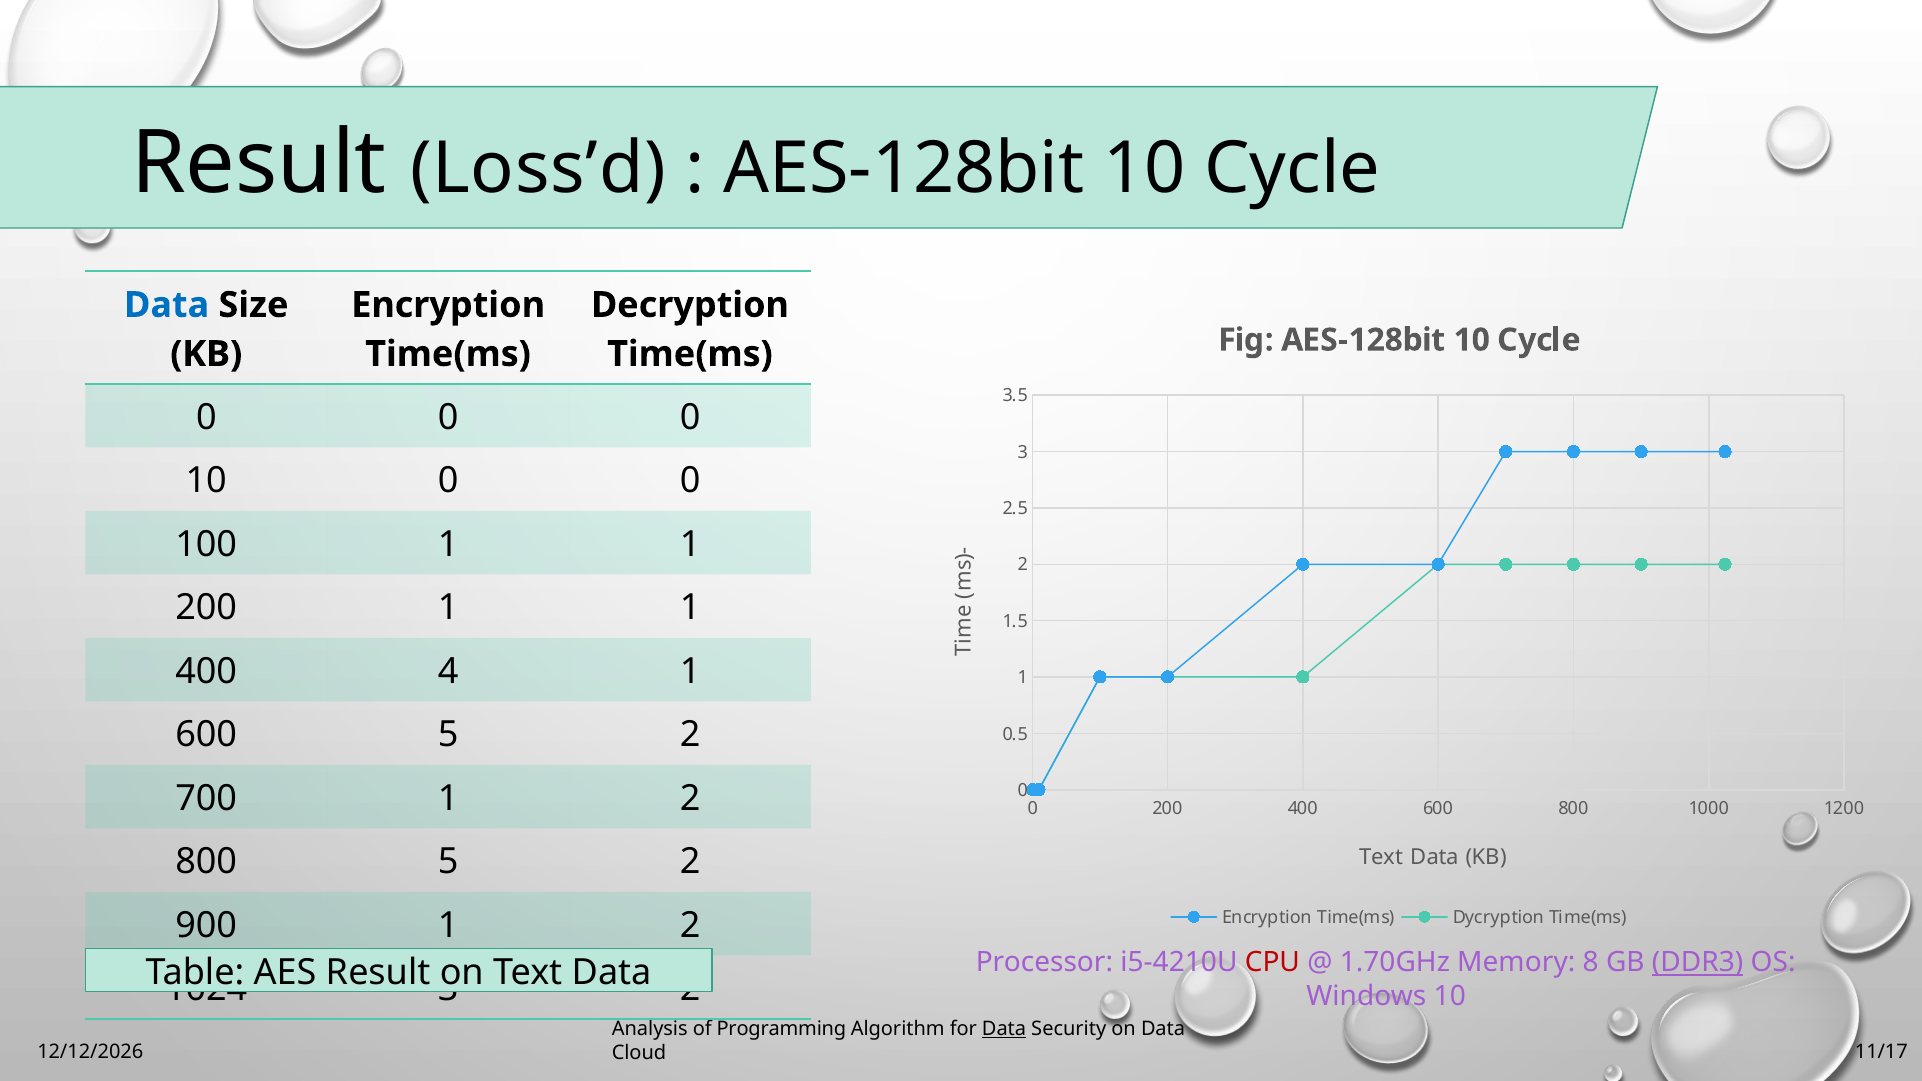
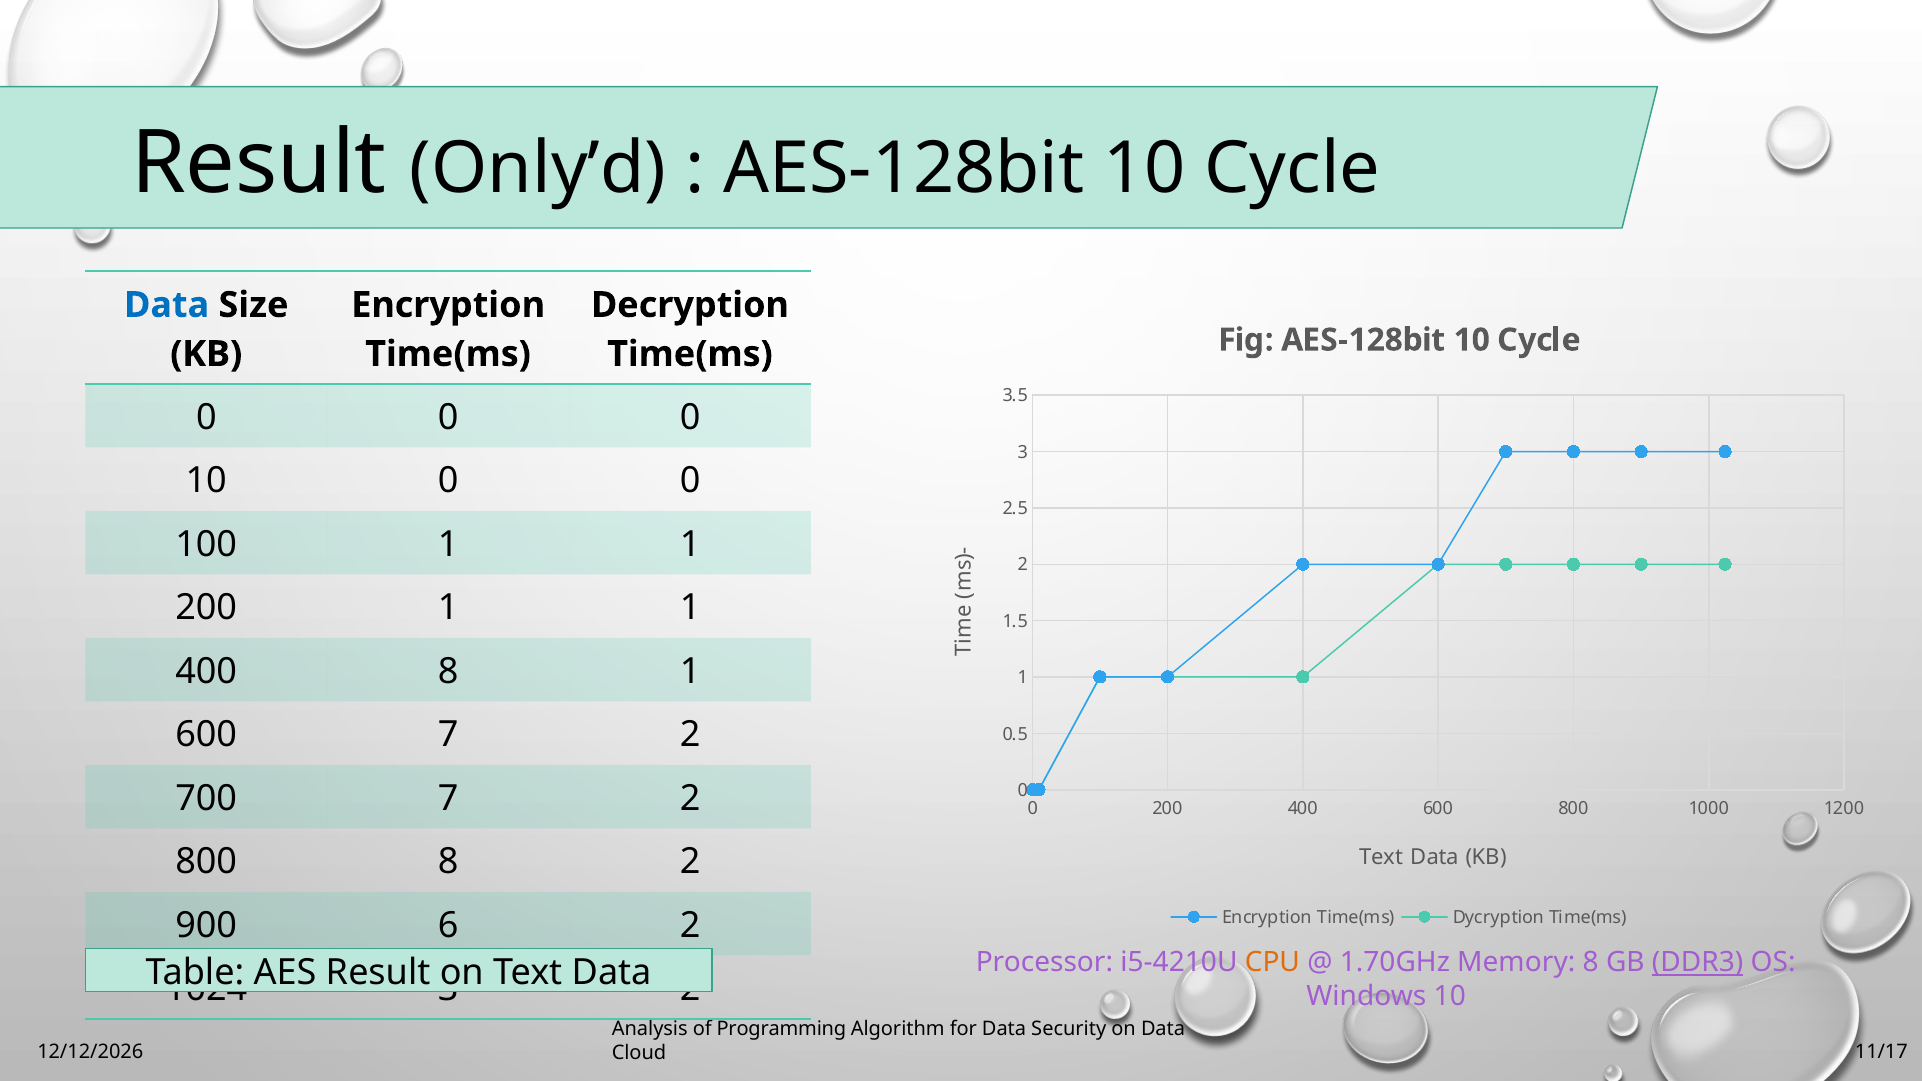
Loss’d: Loss’d -> Only’d (538, 169)
400 4: 4 -> 8 (448, 672)
600 5: 5 -> 7 (448, 735)
700 1: 1 -> 7 (448, 799)
800 5: 5 -> 8 (448, 862)
900 1: 1 -> 6 (448, 926)
CPU colour: red -> orange (1272, 963)
Data underline: present -> none (1004, 1029)
